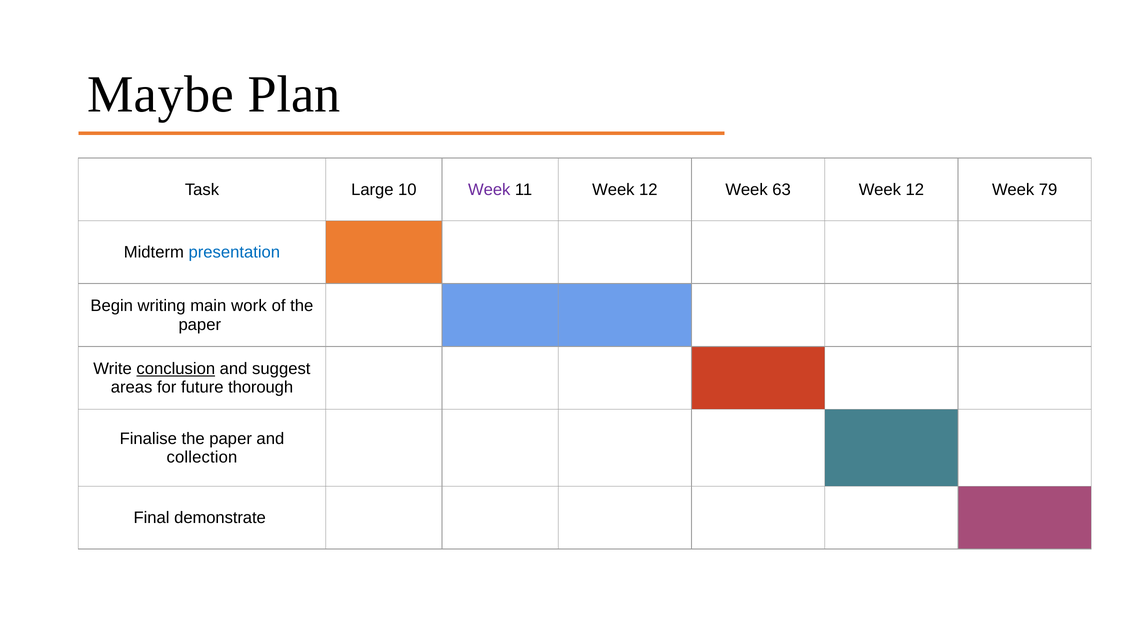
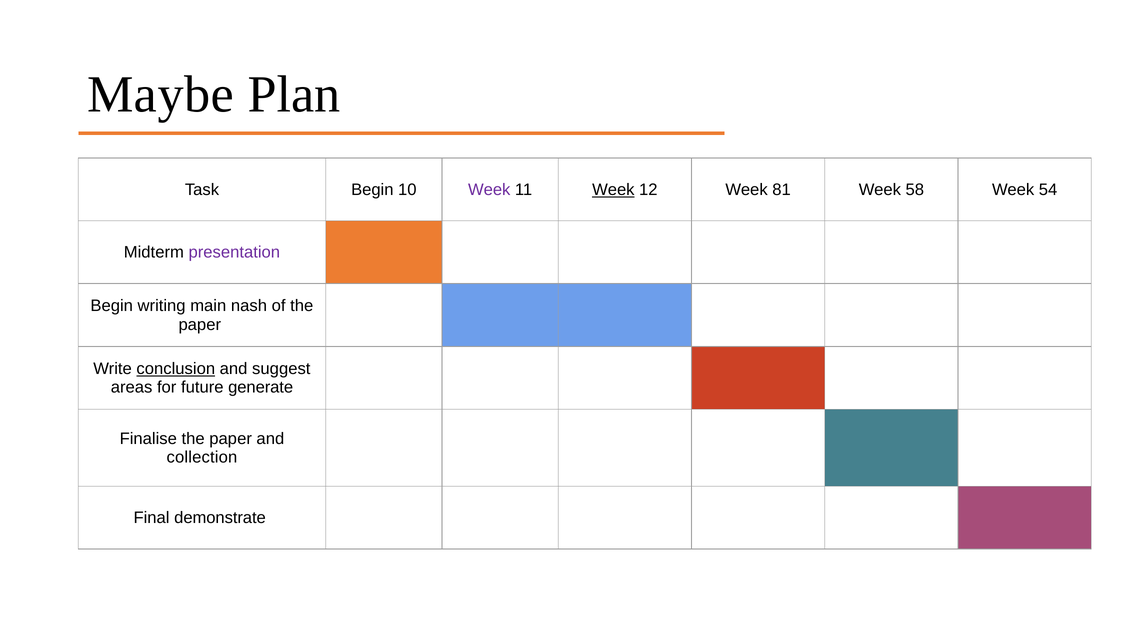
Task Large: Large -> Begin (372, 190)
Week underline: none -> present (613, 190)
63: 63 -> 81 (782, 190)
12: 12 -> 58 (915, 190)
79: 79 -> 54 (1048, 190)
presentation colour: blue -> purple (234, 253)
work: work -> nash (249, 306)
thorough: thorough -> generate (261, 388)
